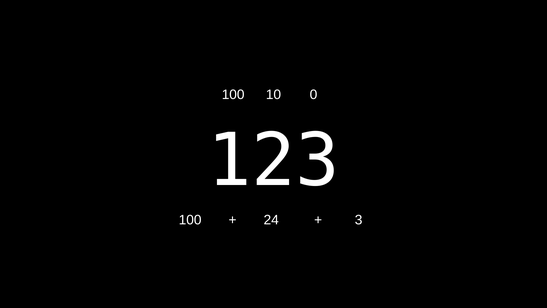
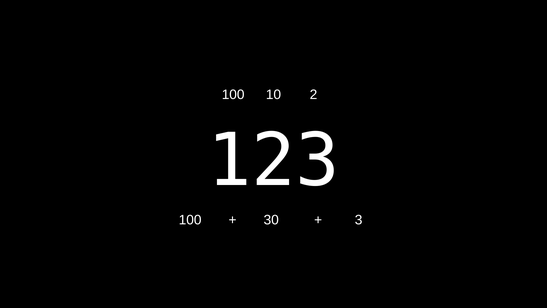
0: 0 -> 2 (314, 94)
24: 24 -> 30 (271, 220)
